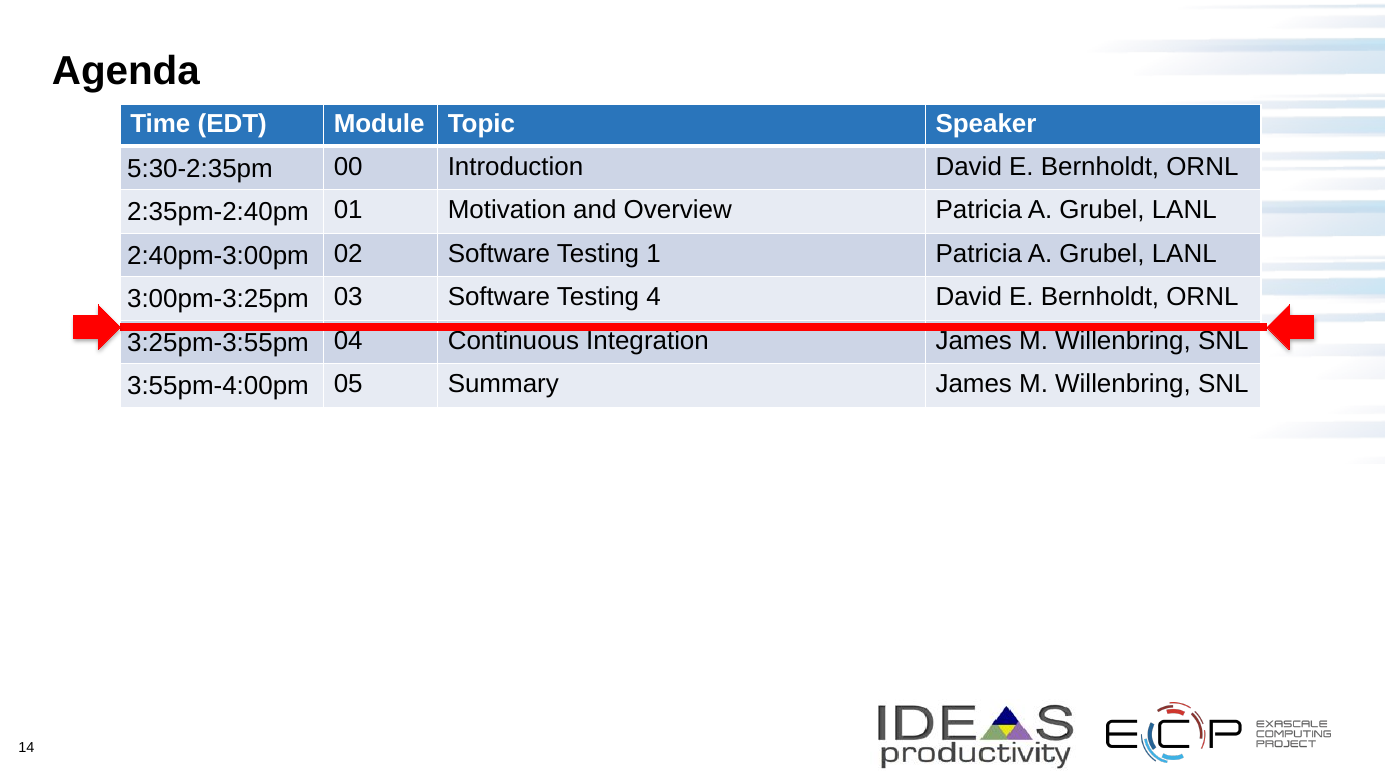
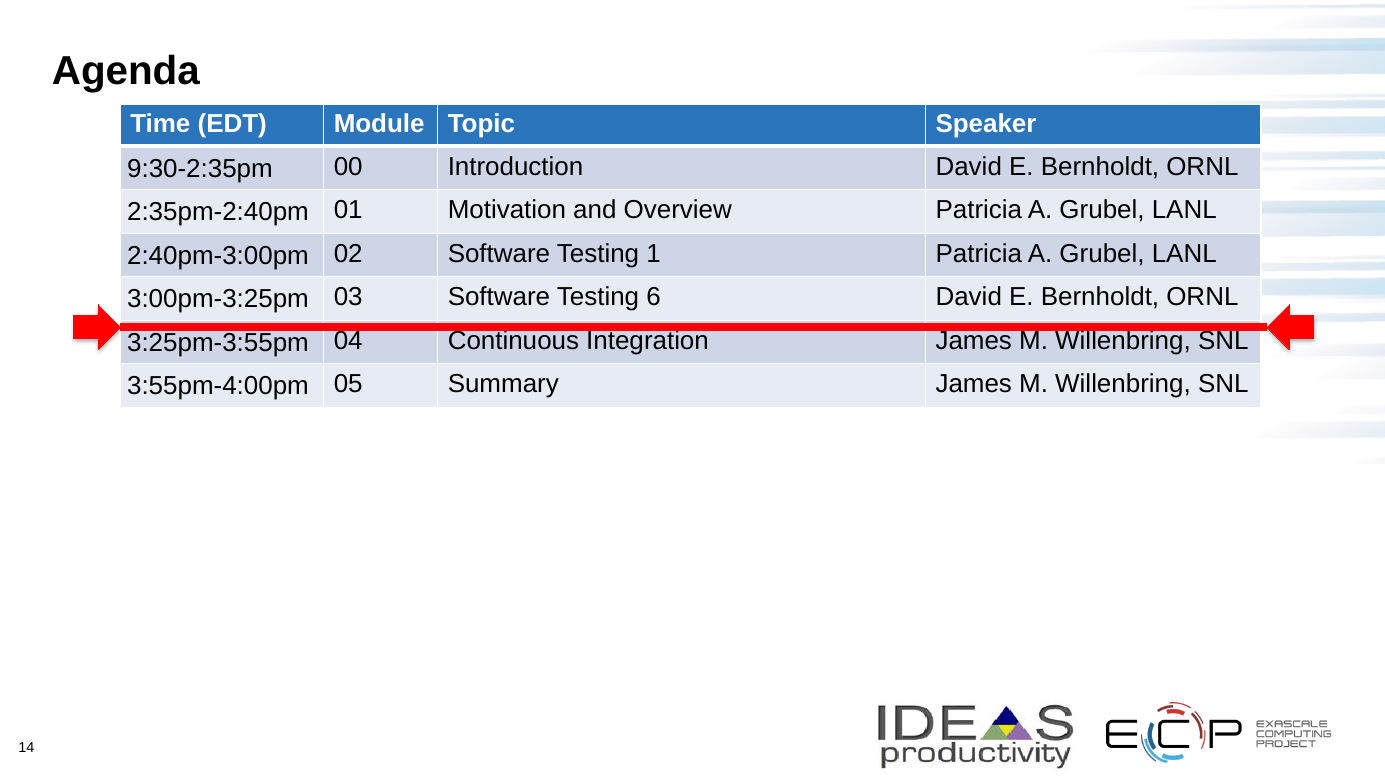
5:30-2:35pm: 5:30-2:35pm -> 9:30-2:35pm (200, 169)
4: 4 -> 6 (653, 297)
